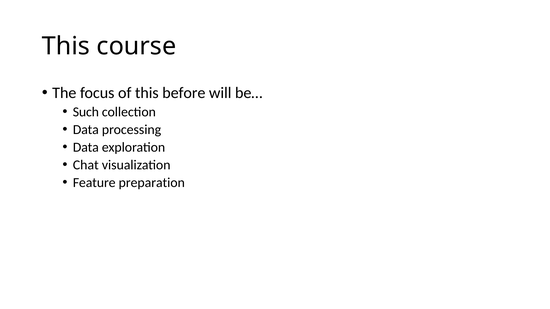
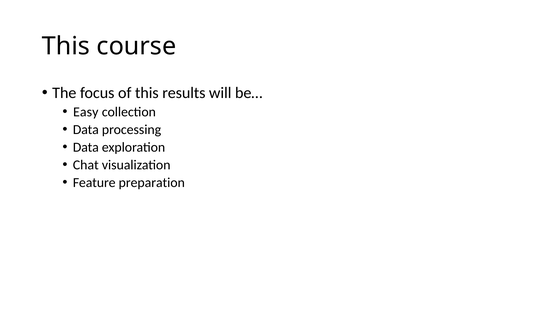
before: before -> results (184, 93)
Such: Such -> Easy (86, 112)
